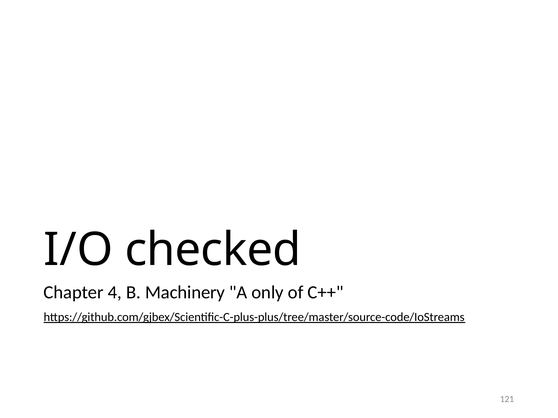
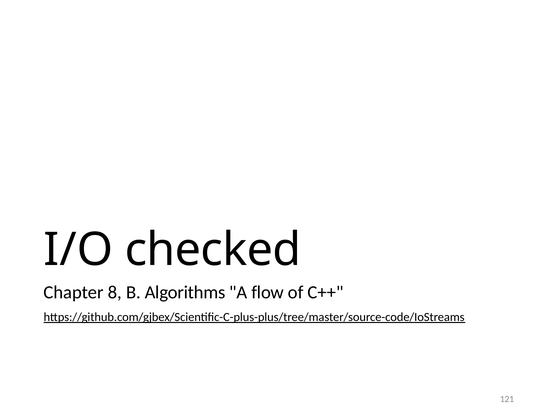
4: 4 -> 8 (115, 293)
Machinery: Machinery -> Algorithms (185, 293)
only: only -> flow (268, 293)
